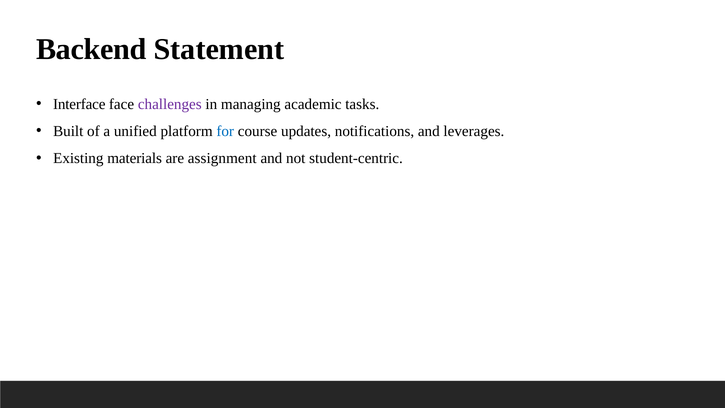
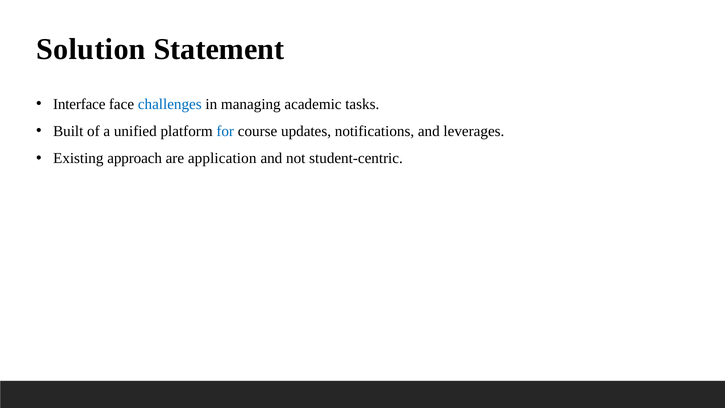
Backend: Backend -> Solution (91, 50)
challenges colour: purple -> blue (170, 104)
materials: materials -> approach (135, 158)
assignment: assignment -> application (222, 158)
